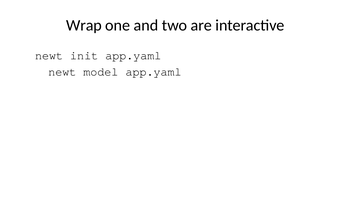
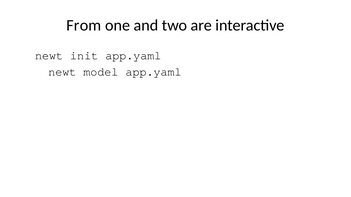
Wrap: Wrap -> From (84, 25)
